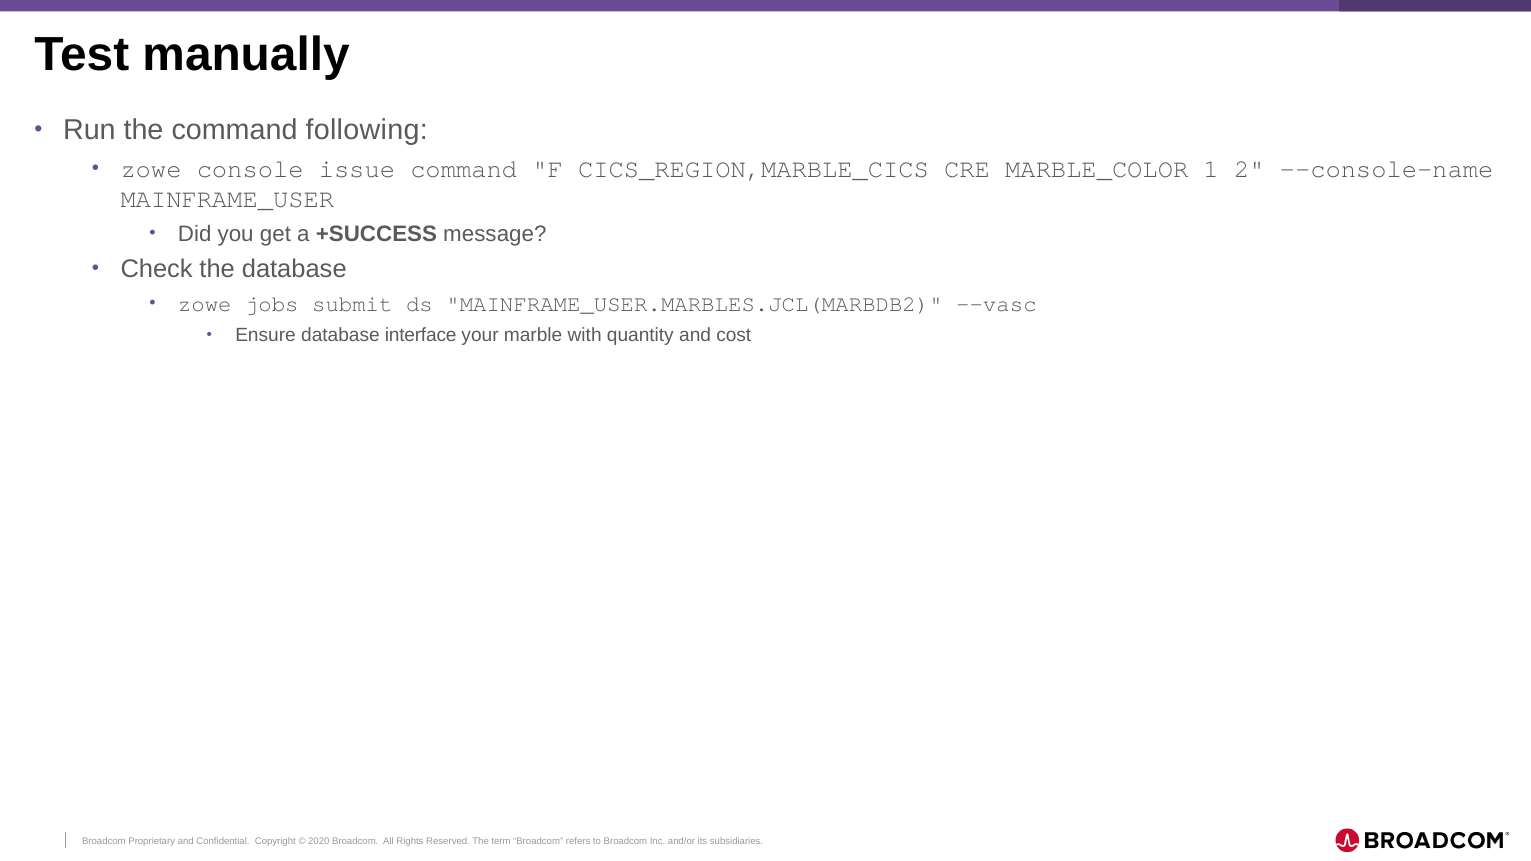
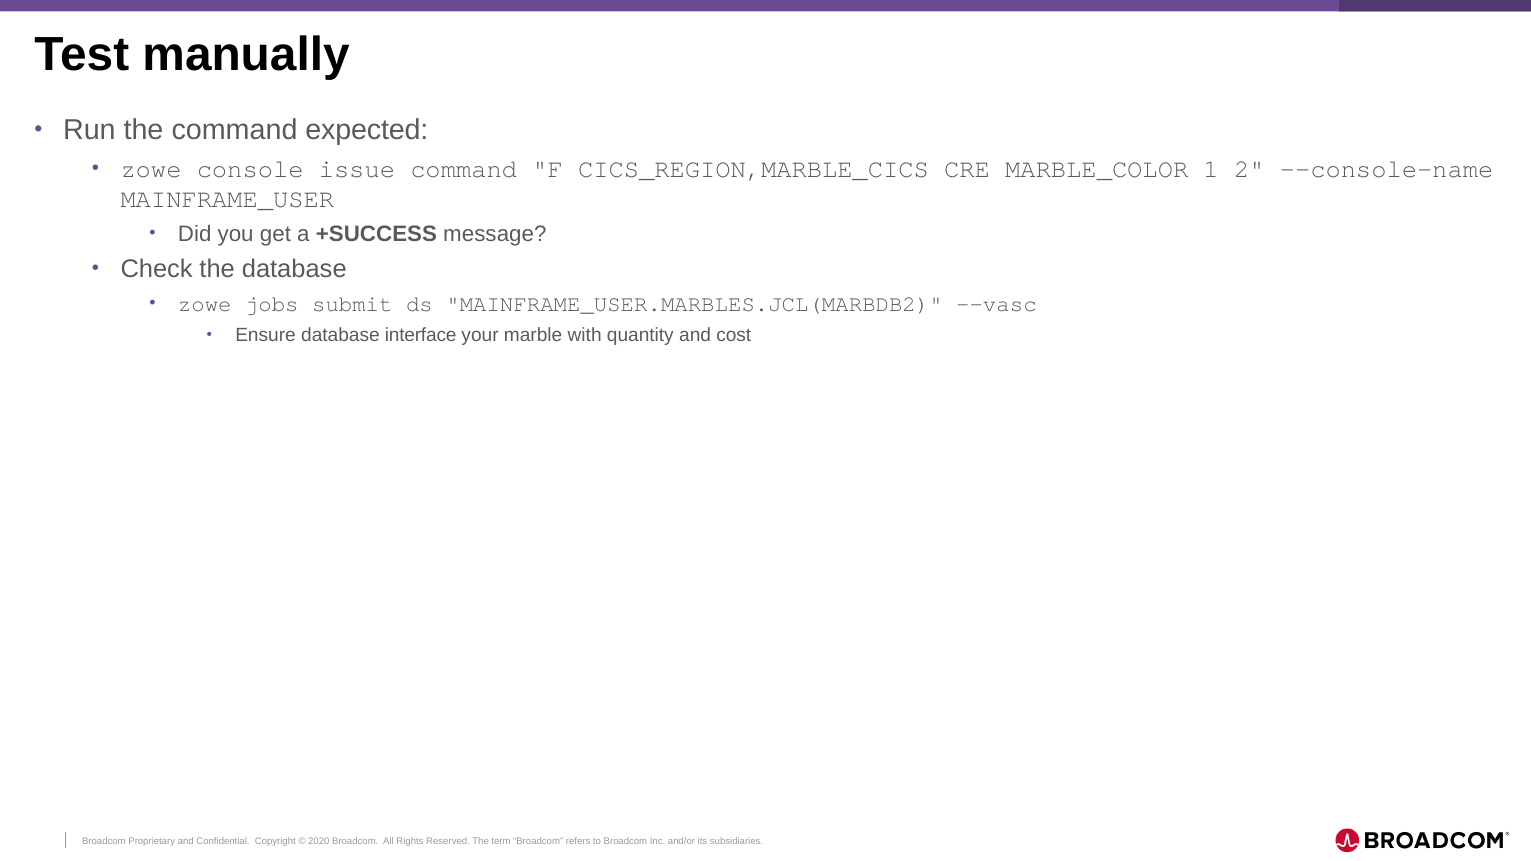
following: following -> expected (367, 130)
